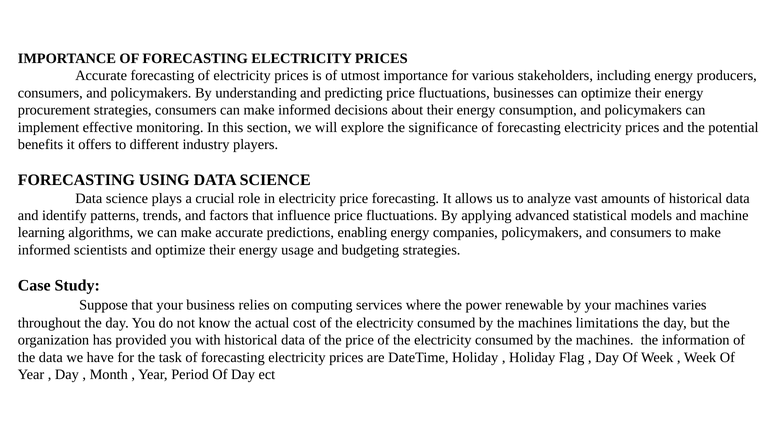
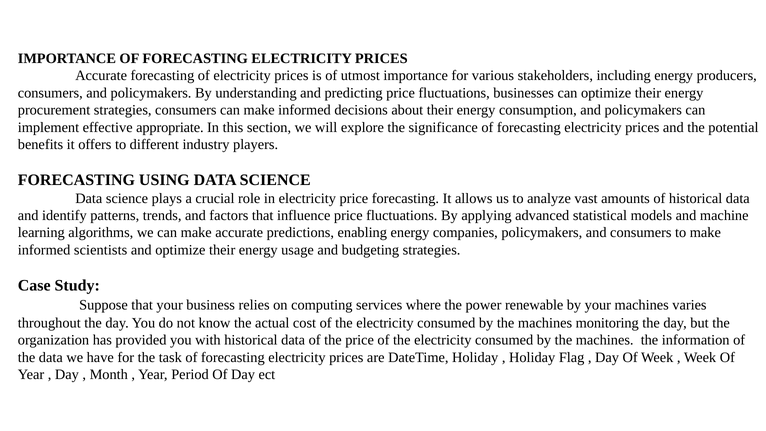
monitoring: monitoring -> appropriate (170, 127)
limitations: limitations -> monitoring (607, 323)
